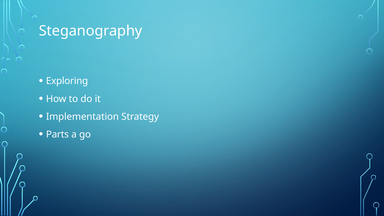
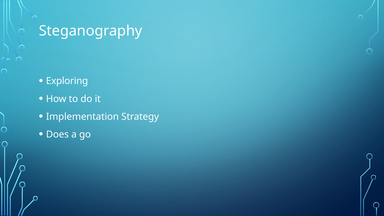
Parts: Parts -> Does (57, 135)
